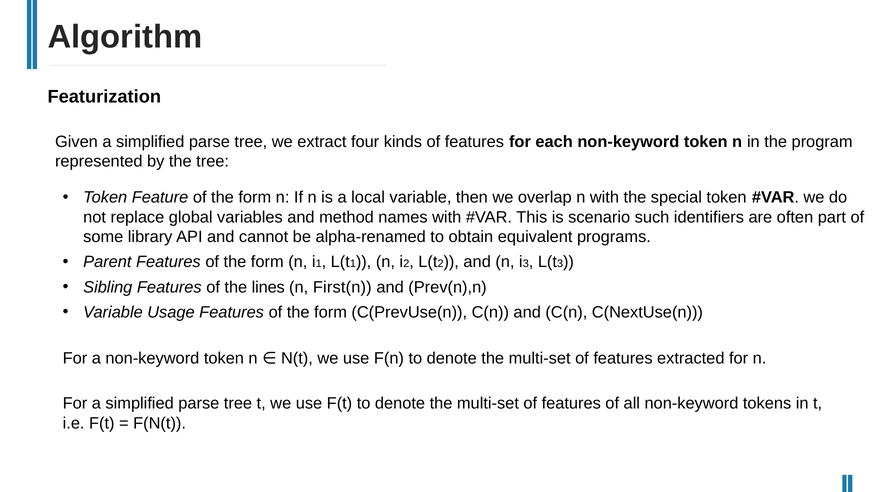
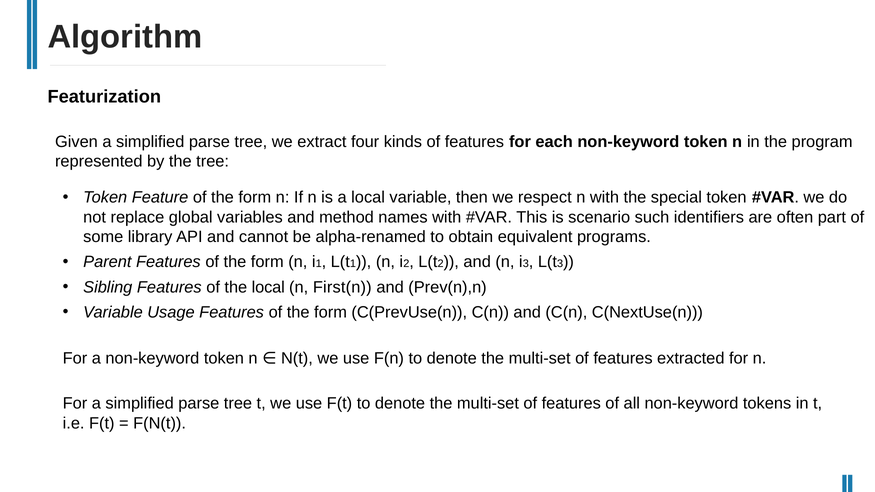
overlap: overlap -> respect (545, 198)
the lines: lines -> local (268, 287)
